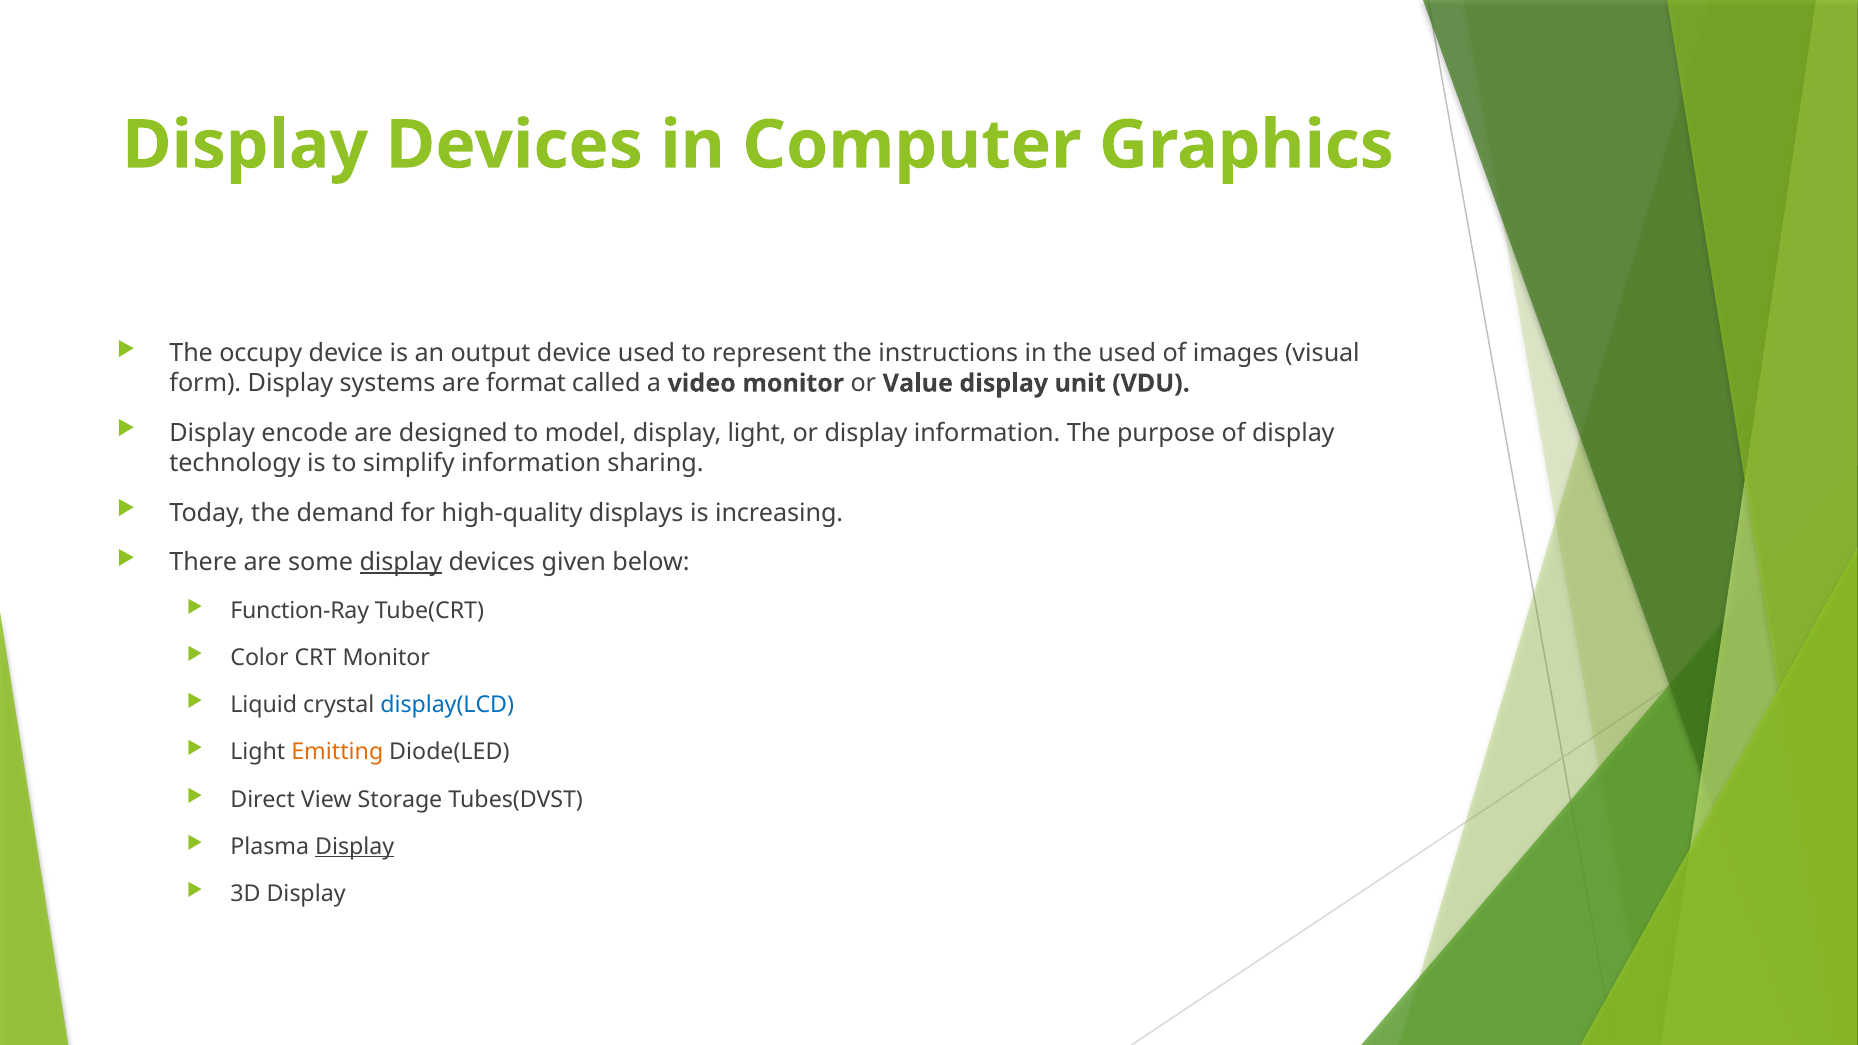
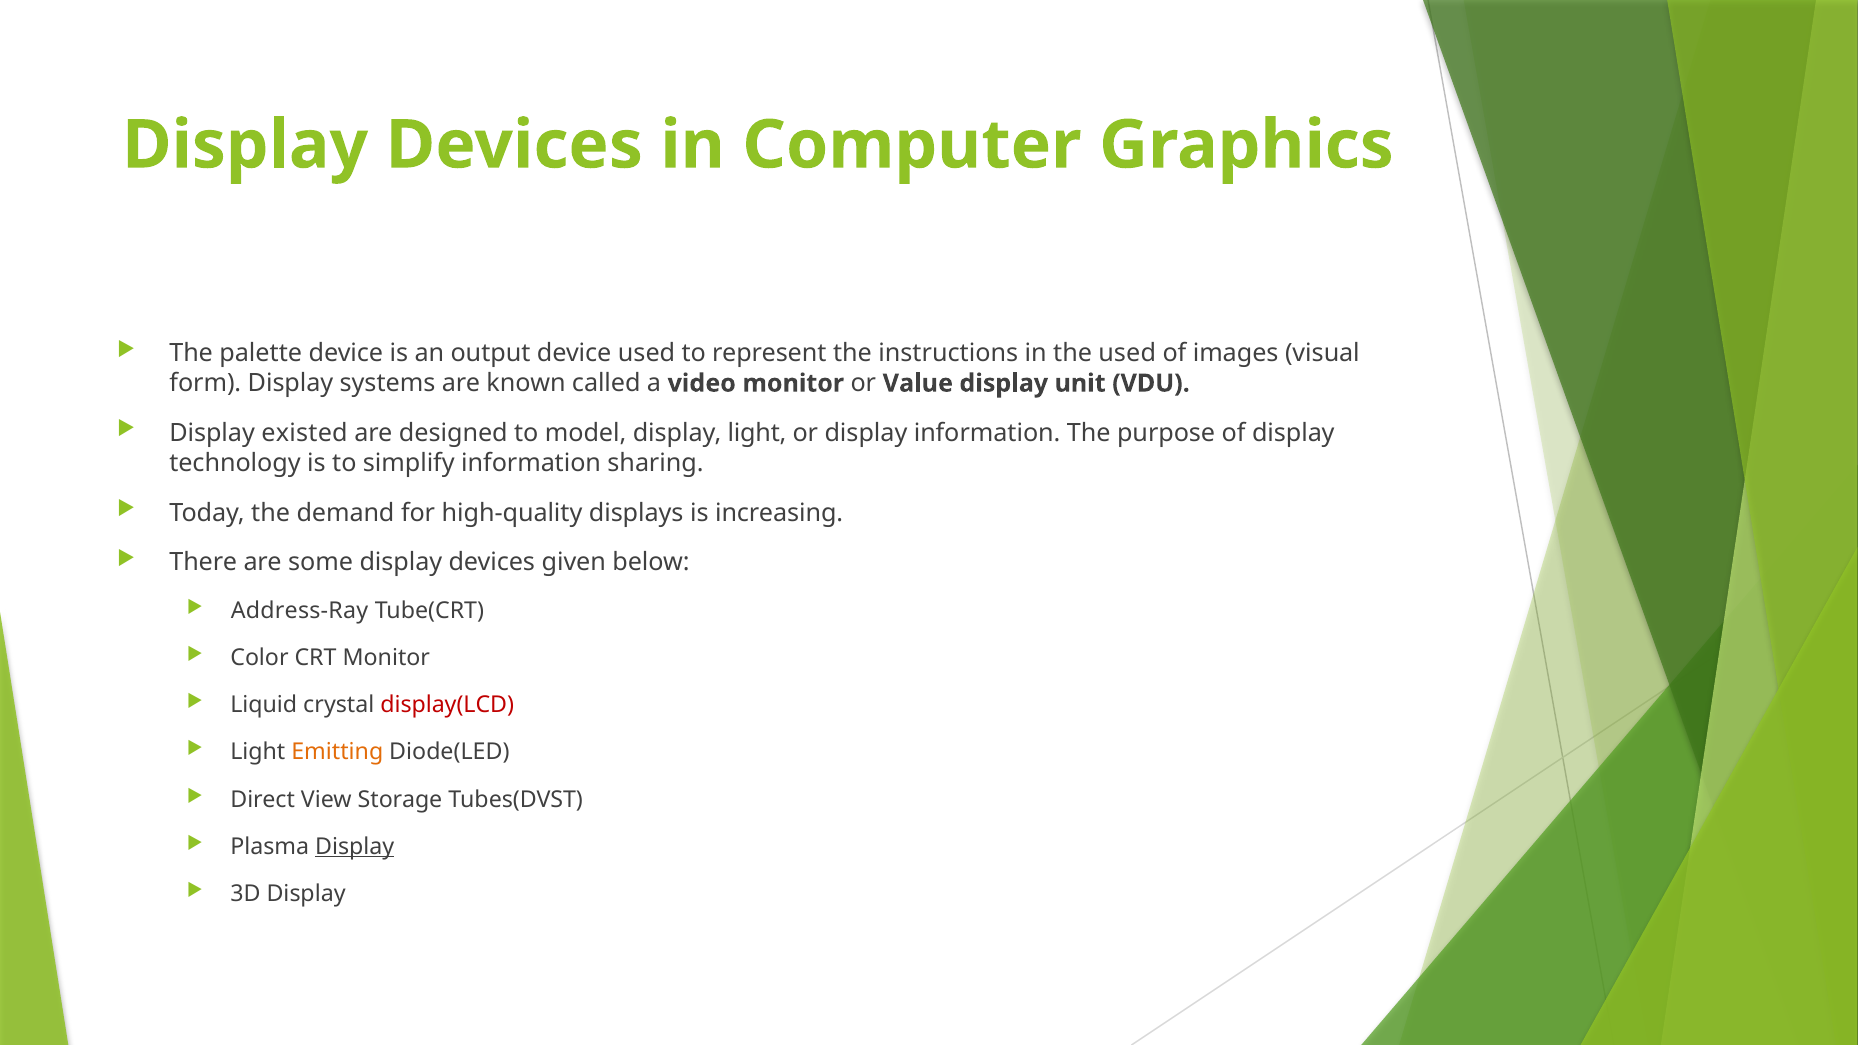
occupy: occupy -> palette (261, 353)
format: format -> known (526, 383)
encode: encode -> existed (305, 433)
display underline: present -> none (401, 562)
Function-Ray: Function-Ray -> Address-Ray (299, 611)
display(LCD colour: blue -> red (447, 705)
